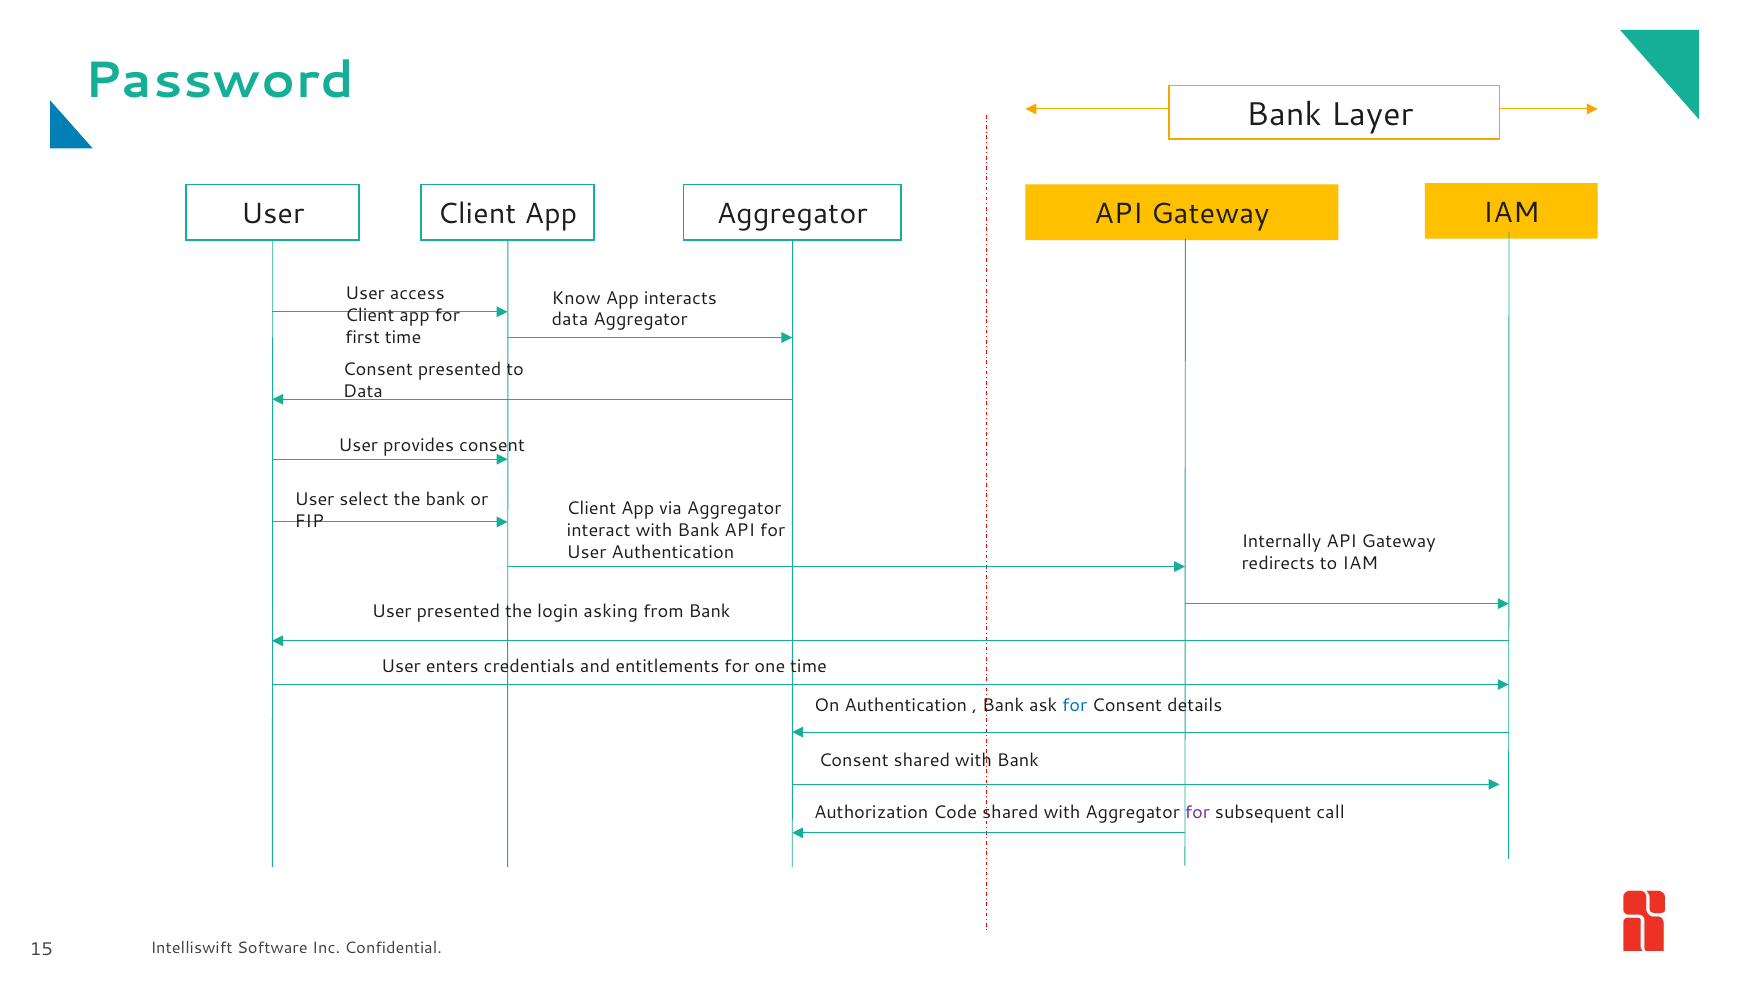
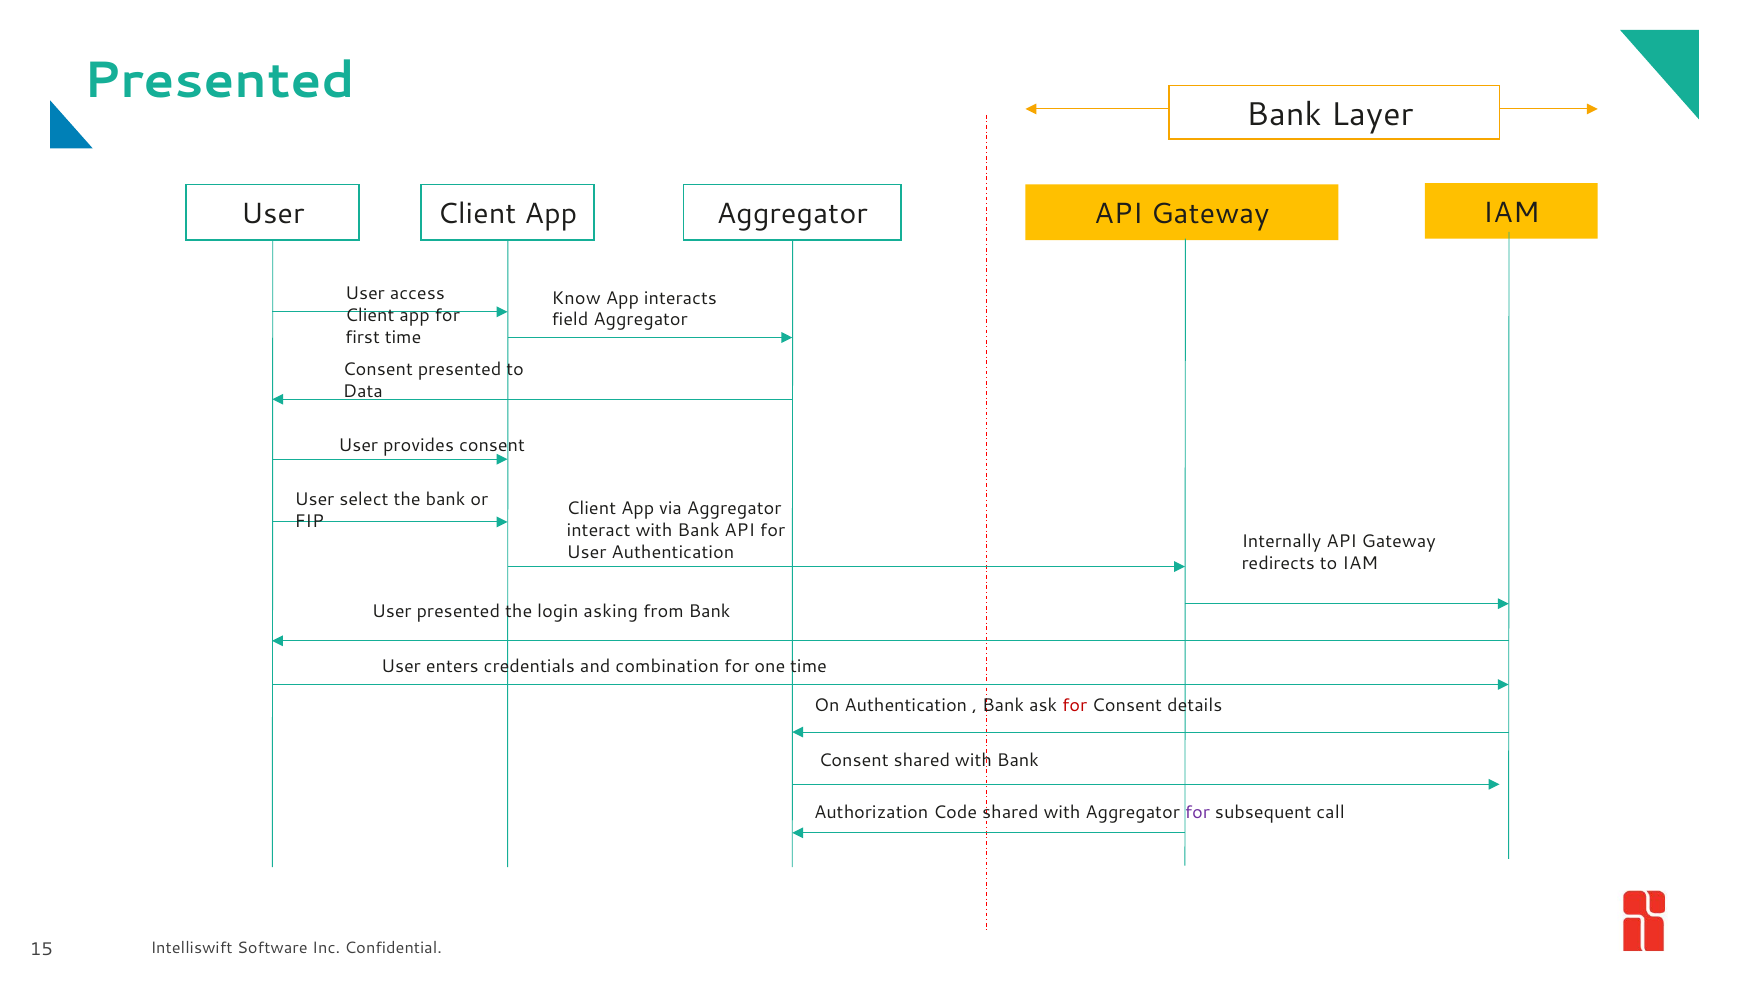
Password: Password -> Presented (219, 81)
data: data -> field (570, 320)
entitlements: entitlements -> combination (667, 667)
for colour: blue -> red (1075, 706)
